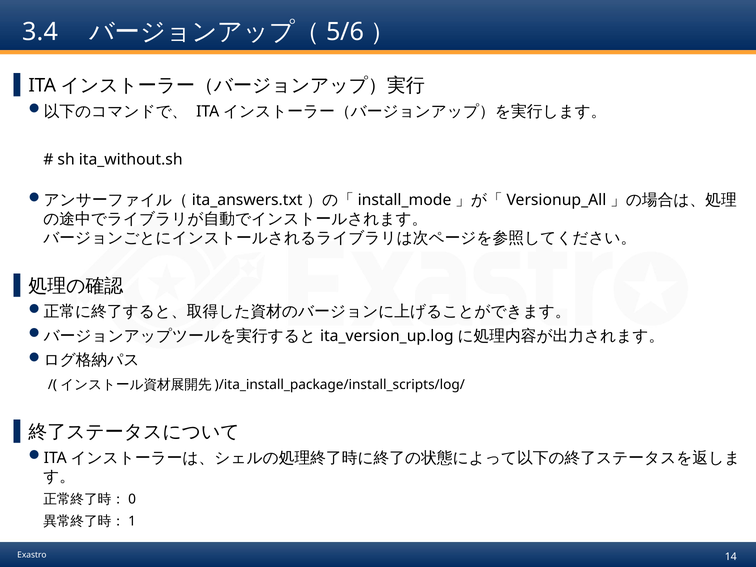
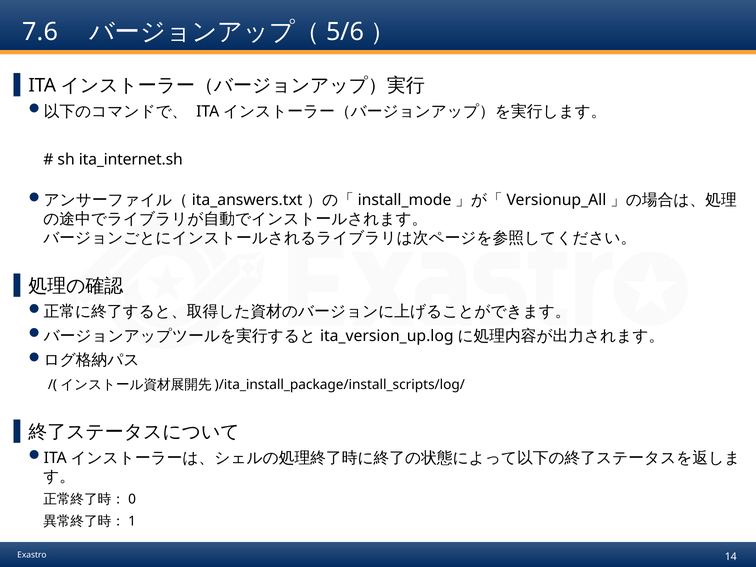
3.4: 3.4 -> 7.6 (40, 32)
ita_without.sh: ita_without.sh -> ita_internet.sh (131, 160)
